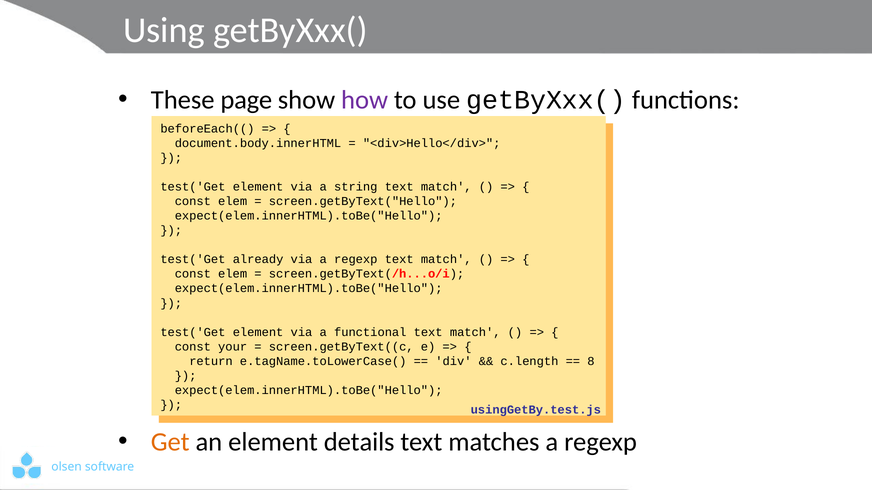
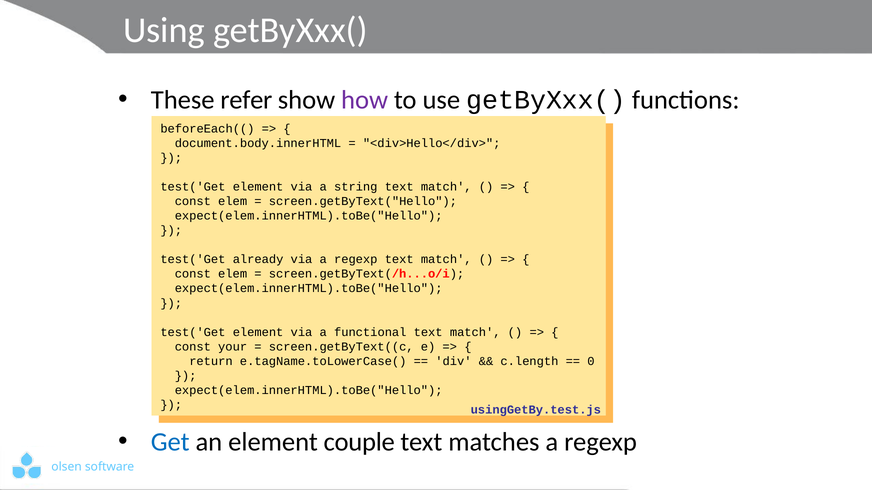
page: page -> refer (246, 100)
8: 8 -> 0 (591, 362)
Get colour: orange -> blue (170, 442)
details: details -> couple (359, 442)
